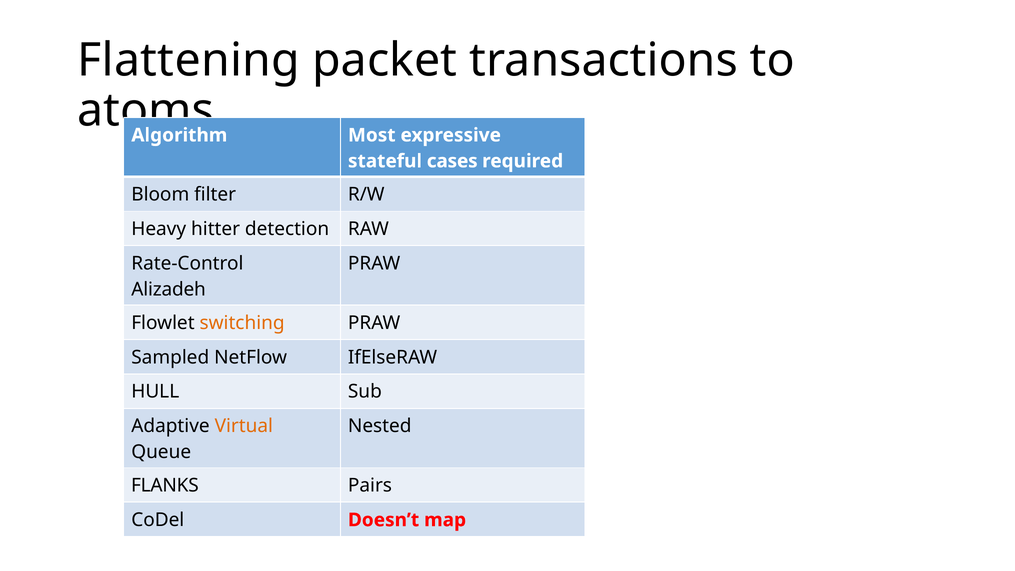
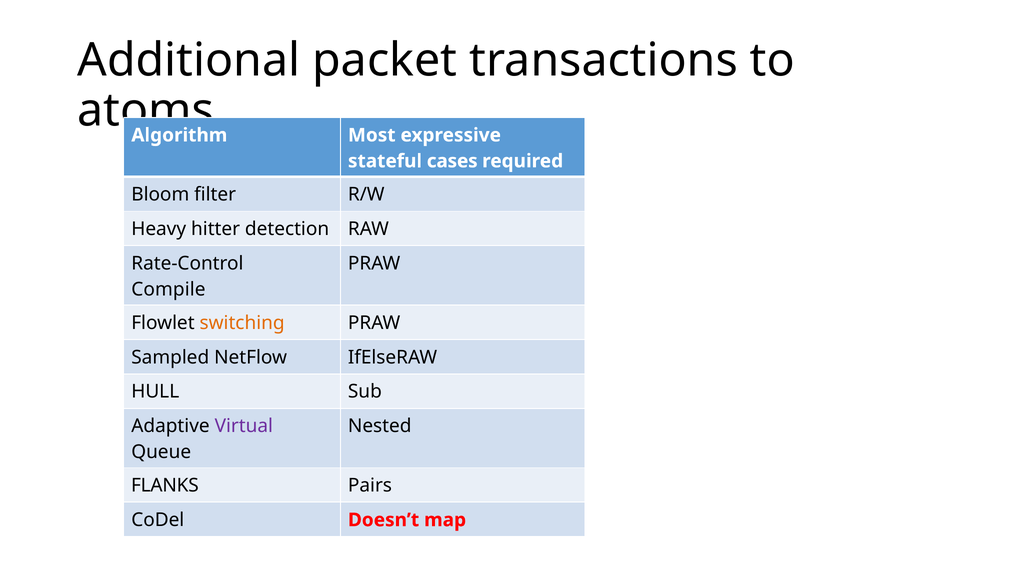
Flattening: Flattening -> Additional (189, 60)
Alizadeh: Alizadeh -> Compile (168, 289)
Virtual colour: orange -> purple (244, 426)
